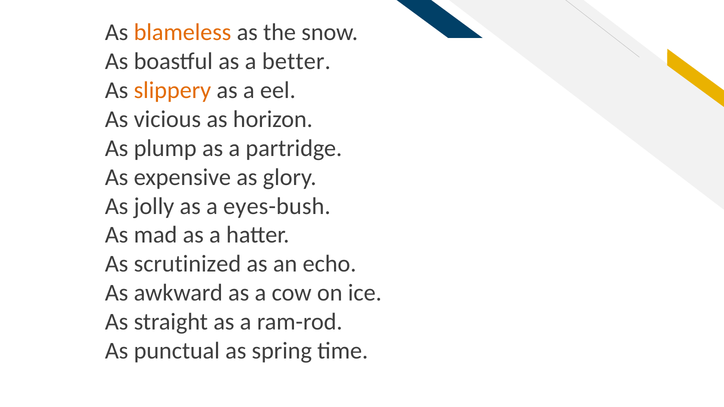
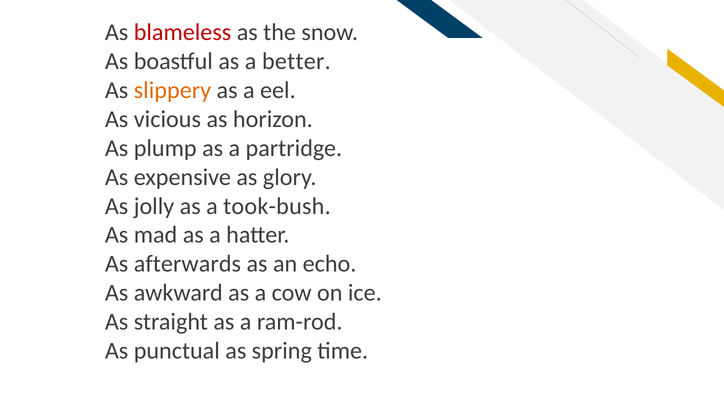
blameless colour: orange -> red (183, 32)
eyes-bush: eyes-bush -> took-bush (277, 206)
scrutinized: scrutinized -> afterwards (187, 264)
